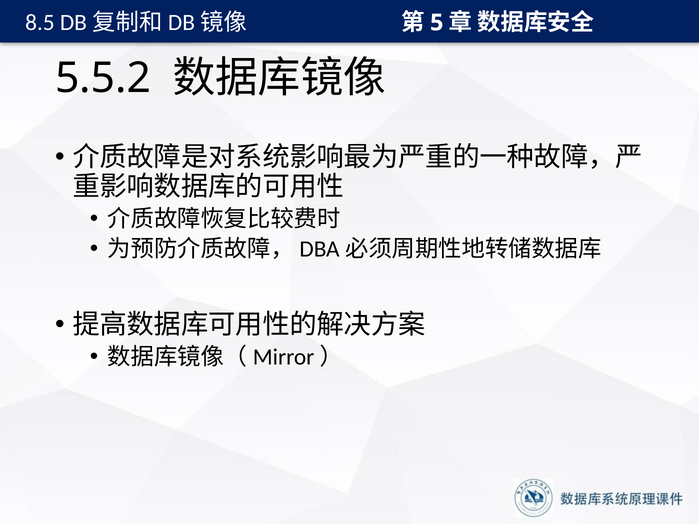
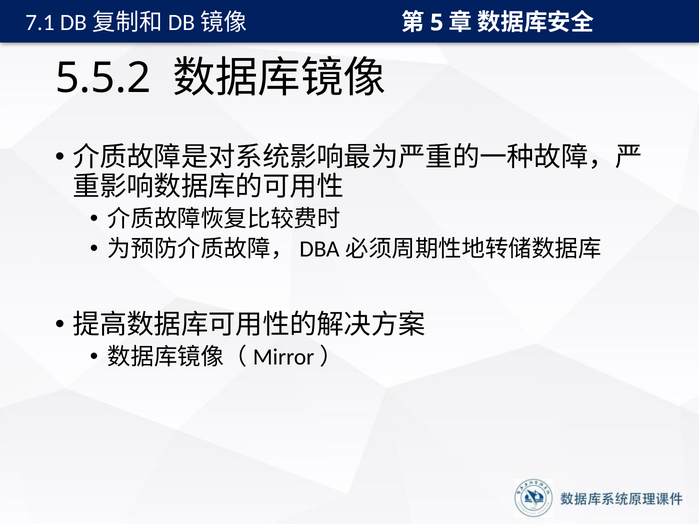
8.5: 8.5 -> 7.1 (40, 23)
